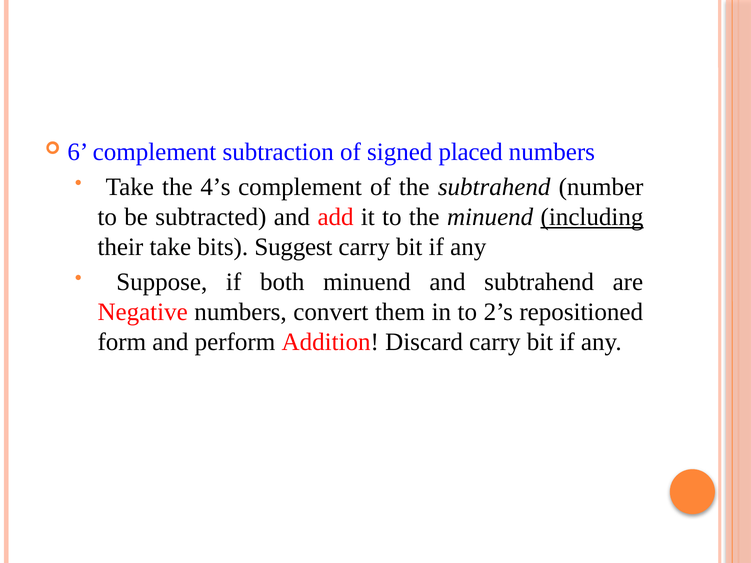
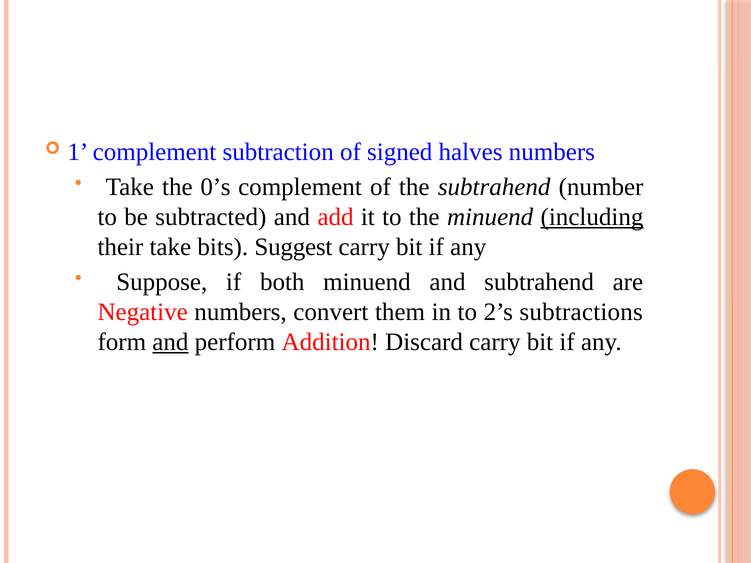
6: 6 -> 1 (78, 152)
placed: placed -> halves (471, 152)
4’s: 4’s -> 0’s (216, 187)
repositioned: repositioned -> subtractions (581, 312)
and underline: none -> present (170, 342)
